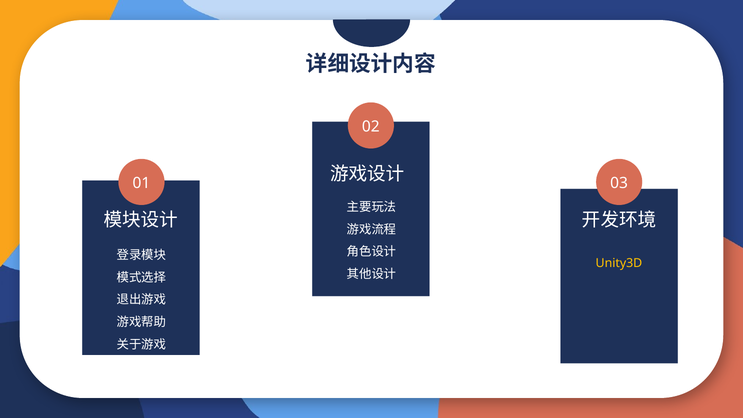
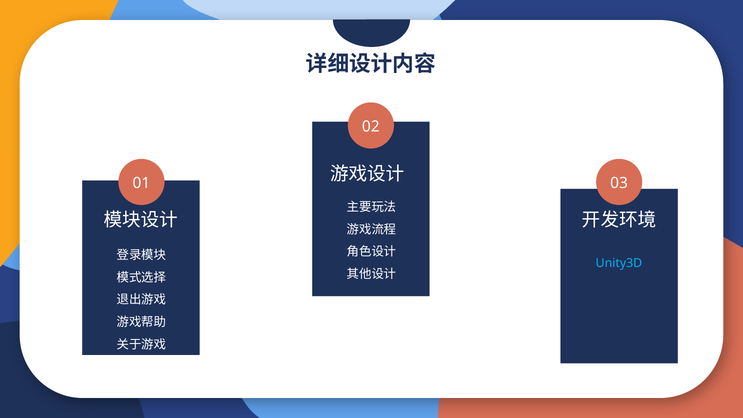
Unity3D colour: yellow -> light blue (619, 263)
